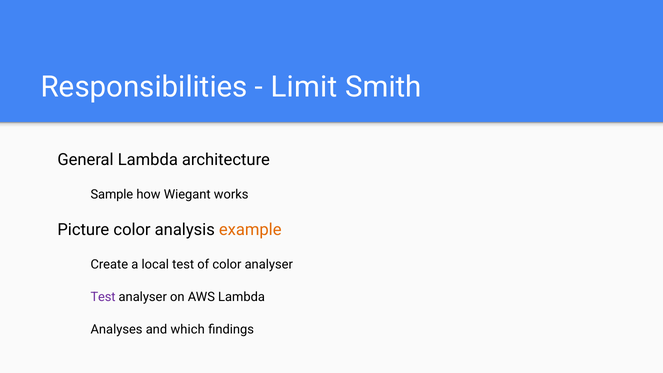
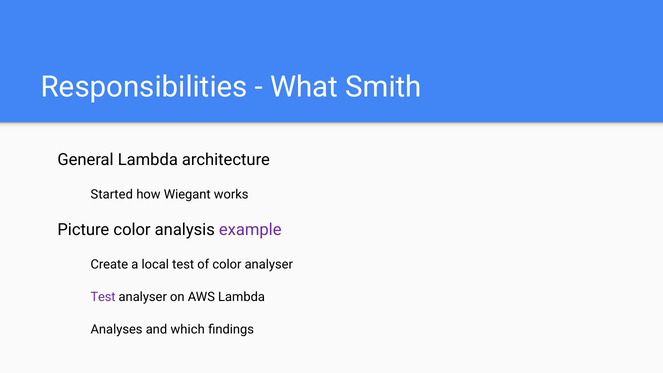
Limit: Limit -> What (304, 87)
Sample: Sample -> Started (112, 194)
example colour: orange -> purple (250, 230)
